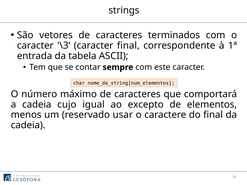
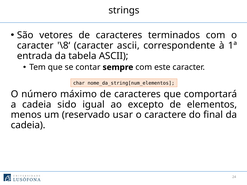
\3‘: \3‘ -> \8‘ (64, 46)
caracter final: final -> ascii (128, 46)
cujo: cujo -> sido (67, 105)
